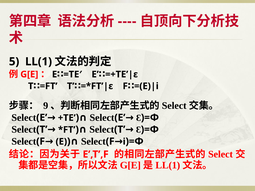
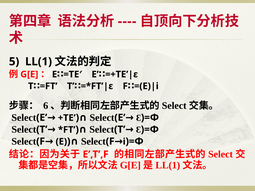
9: 9 -> 6 (46, 106)
